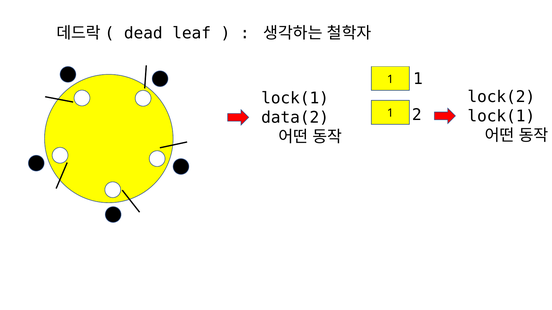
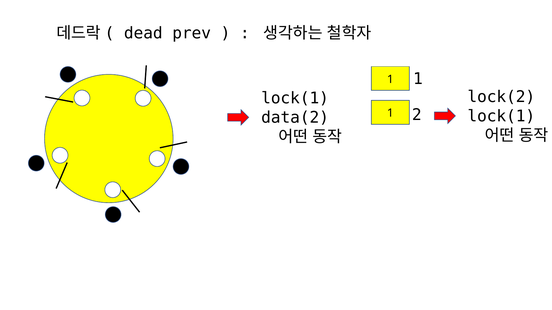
leaf: leaf -> prev (192, 33)
